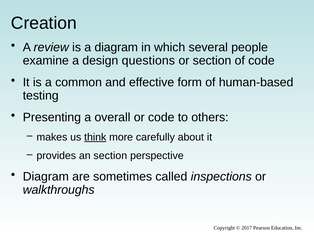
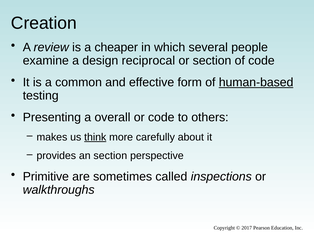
a diagram: diagram -> cheaper (116, 47)
questions: questions -> reciprocal (148, 61)
human-based underline: none -> present (256, 82)
Diagram: Diagram -> Primitive (46, 176)
